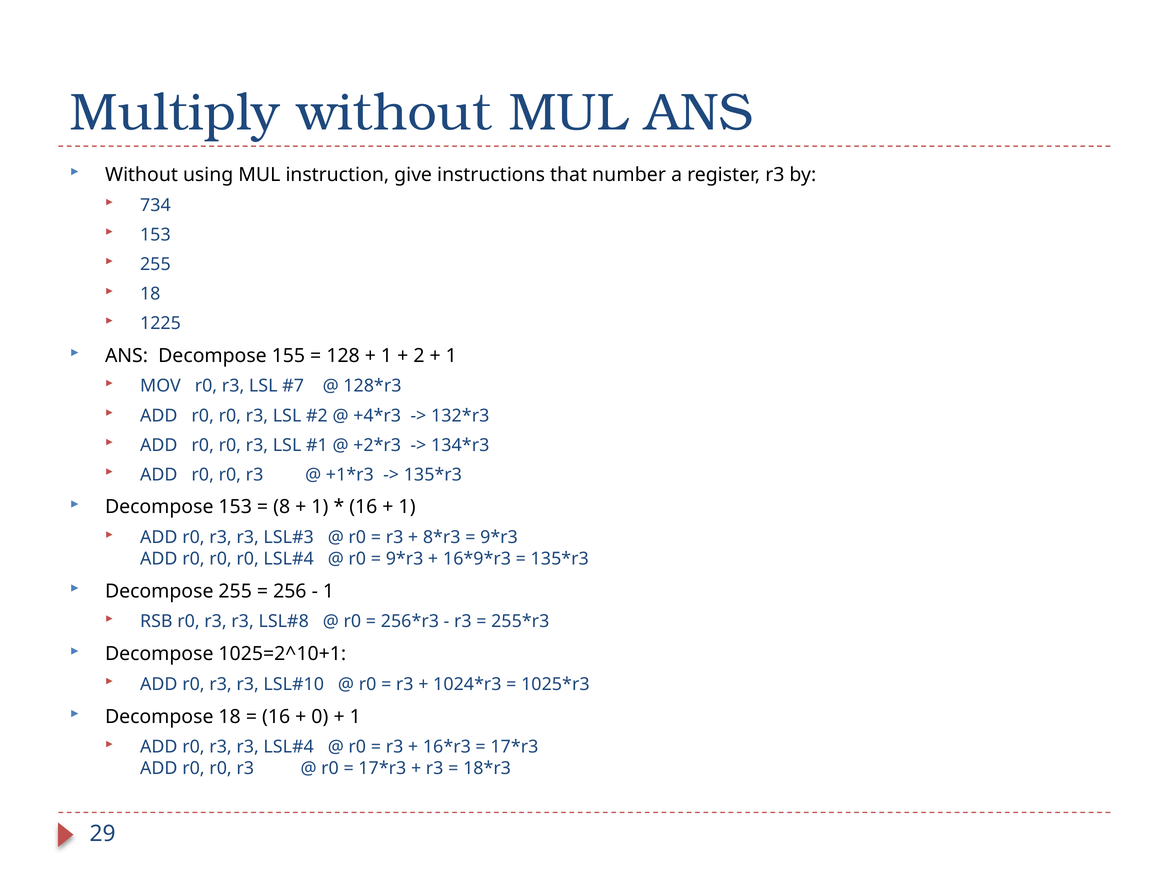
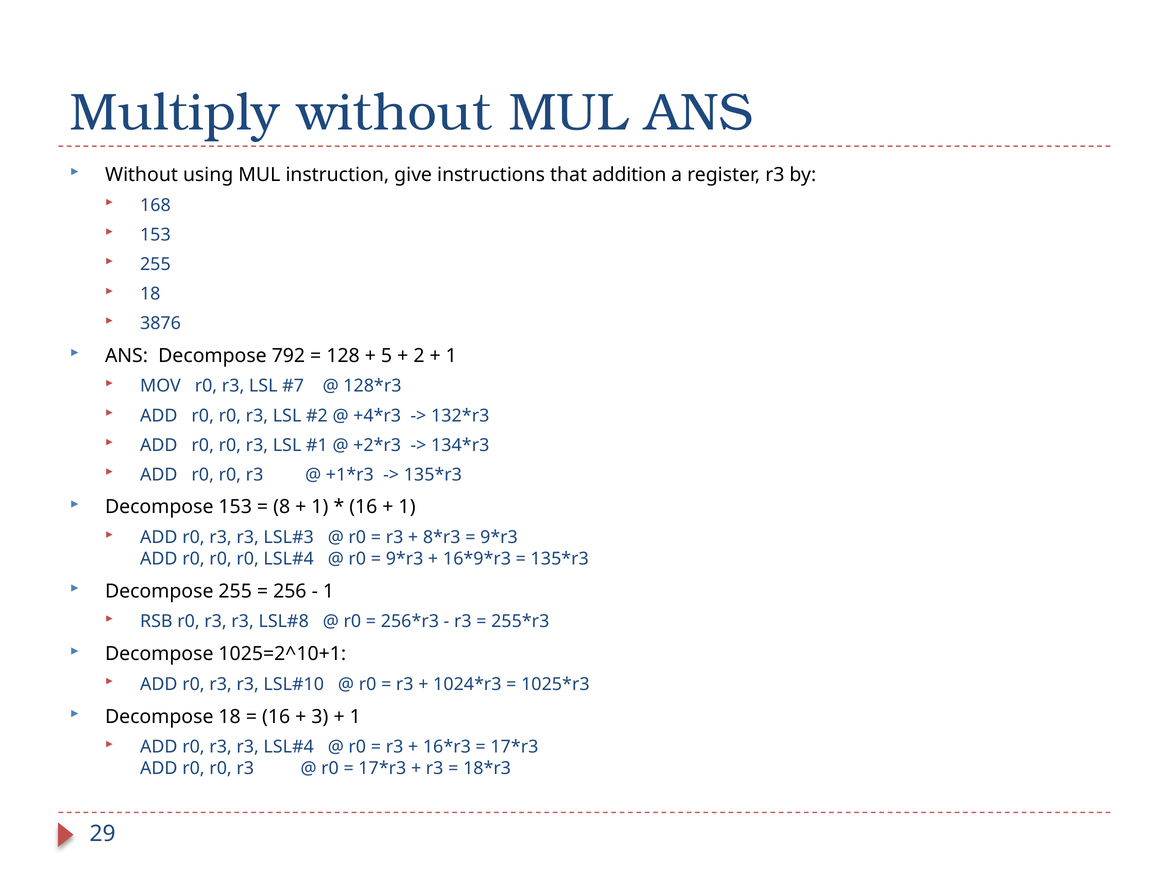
number: number -> addition (629, 175)
734: 734 -> 168 (155, 205)
1225: 1225 -> 3876 (161, 323)
155: 155 -> 792 (288, 356)
1: 1 -> 5 (386, 356)
0: 0 -> 3 (320, 716)
